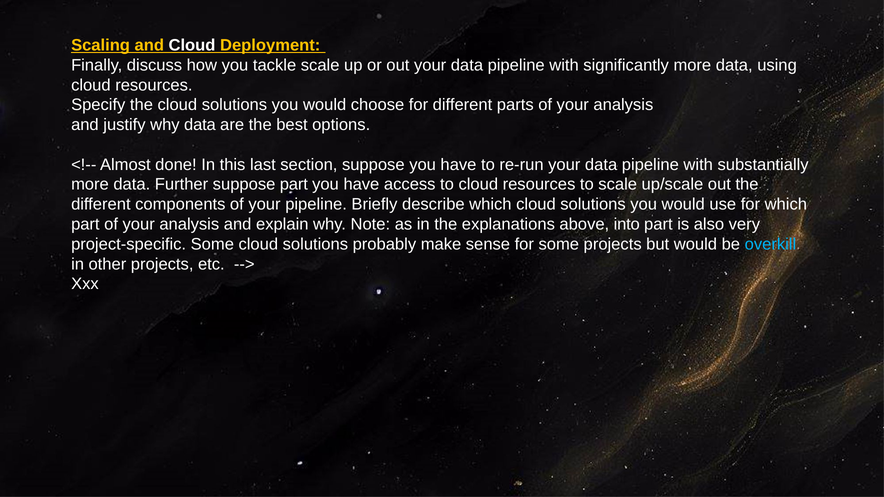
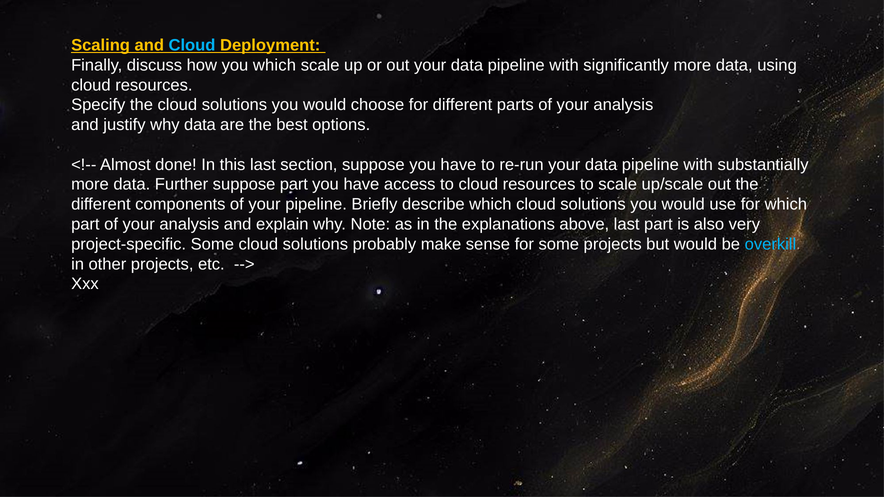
Cloud colour: white -> light blue (192, 45)
you tackle: tackle -> which (274, 65)
above into: into -> last (627, 224)
